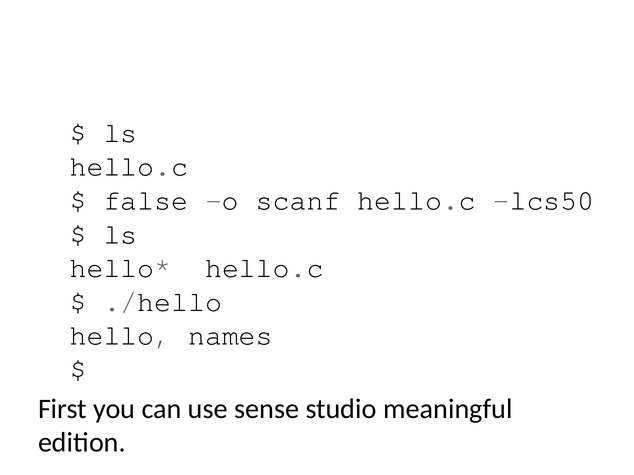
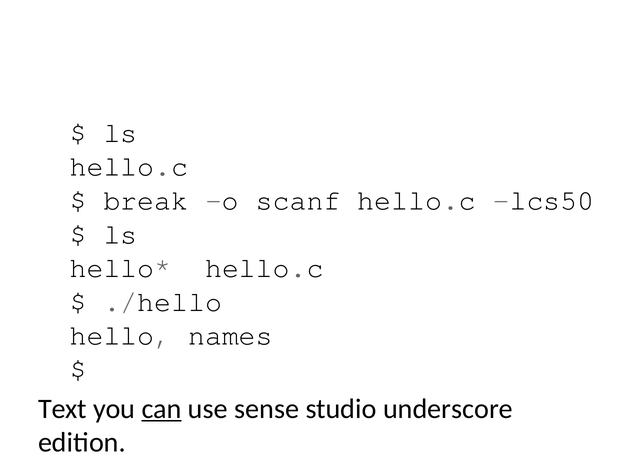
false: false -> break (146, 201)
First: First -> Text (62, 409)
can underline: none -> present (162, 409)
meaningful: meaningful -> underscore (448, 409)
